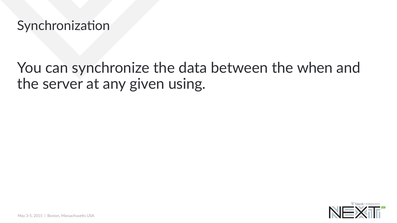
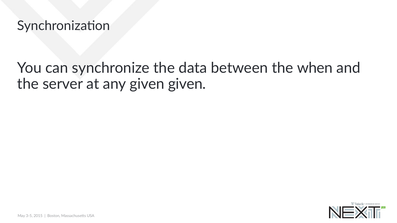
given using: using -> given (187, 84)
